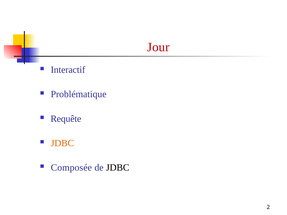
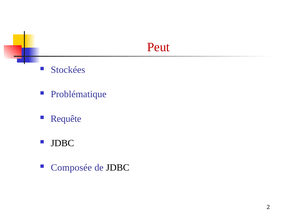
Jour: Jour -> Peut (158, 47)
Interactif: Interactif -> Stockées (68, 70)
JDBC colour: orange -> black (62, 143)
